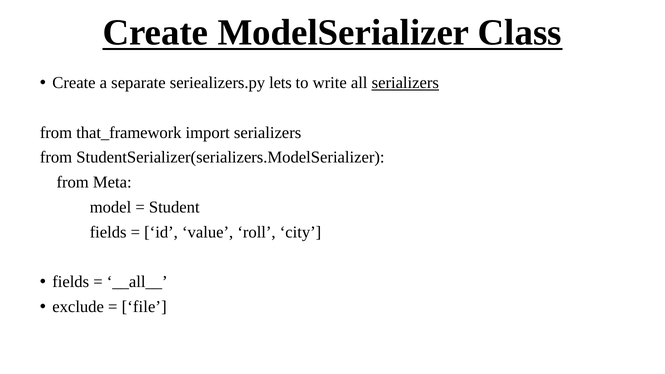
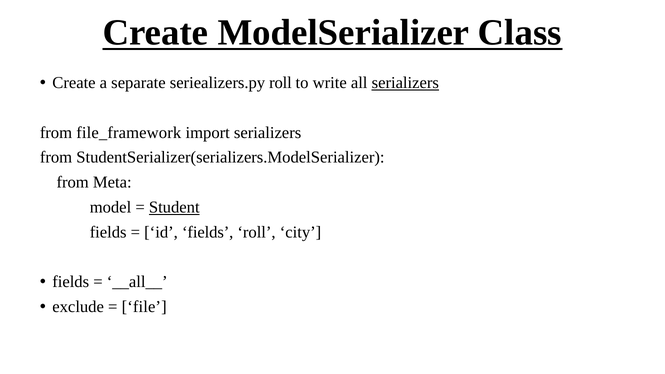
seriealizers.py lets: lets -> roll (281, 83)
that_framework: that_framework -> file_framework (129, 133)
Student underline: none -> present (174, 207)
id value: value -> fields (208, 232)
